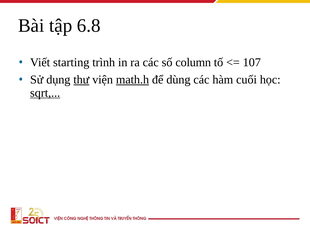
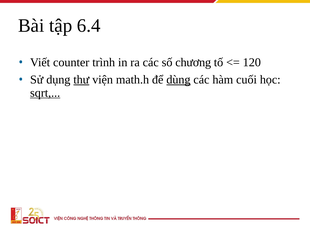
6.8: 6.8 -> 6.4 (89, 26)
starting: starting -> counter (71, 62)
column: column -> chương (193, 62)
107: 107 -> 120 (252, 62)
math.h underline: present -> none (132, 80)
dùng underline: none -> present (178, 80)
